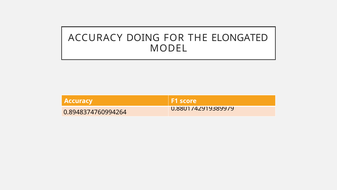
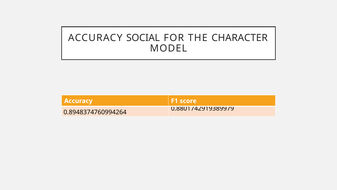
DOING: DOING -> SOCIAL (143, 38)
ELONGATED: ELONGATED -> CHARACTER (240, 38)
